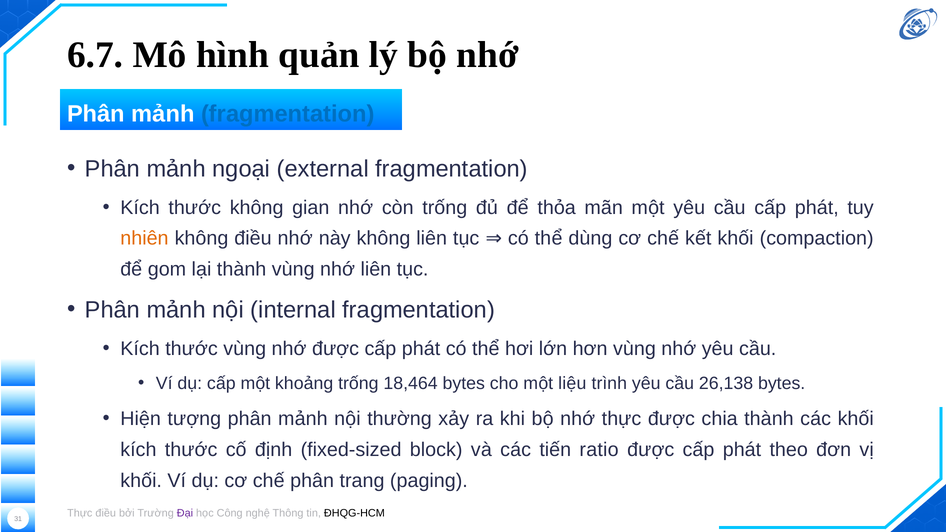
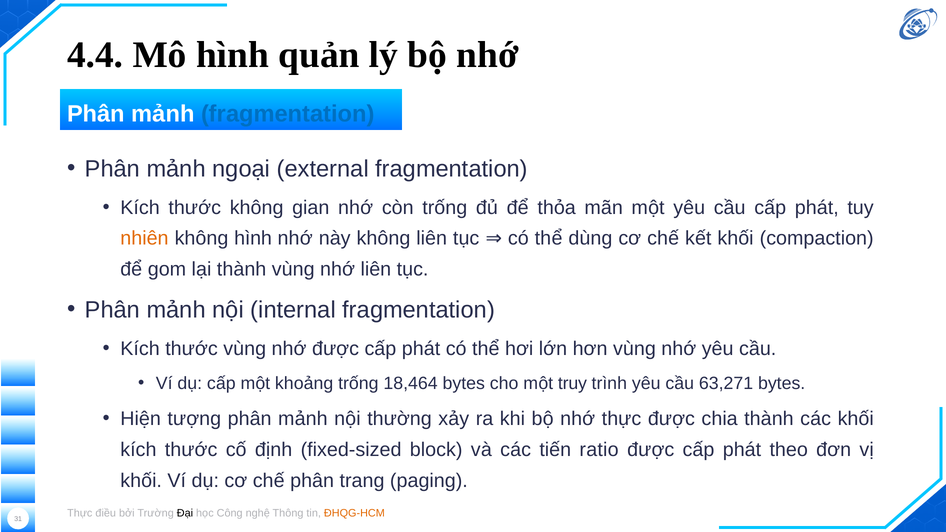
6.7: 6.7 -> 4.4 (95, 55)
không điều: điều -> hình (253, 238)
liệu: liệu -> truy (572, 383)
26,138: 26,138 -> 63,271 (726, 383)
Đại colour: purple -> black (185, 513)
ĐHQG-HCM colour: black -> orange (354, 513)
